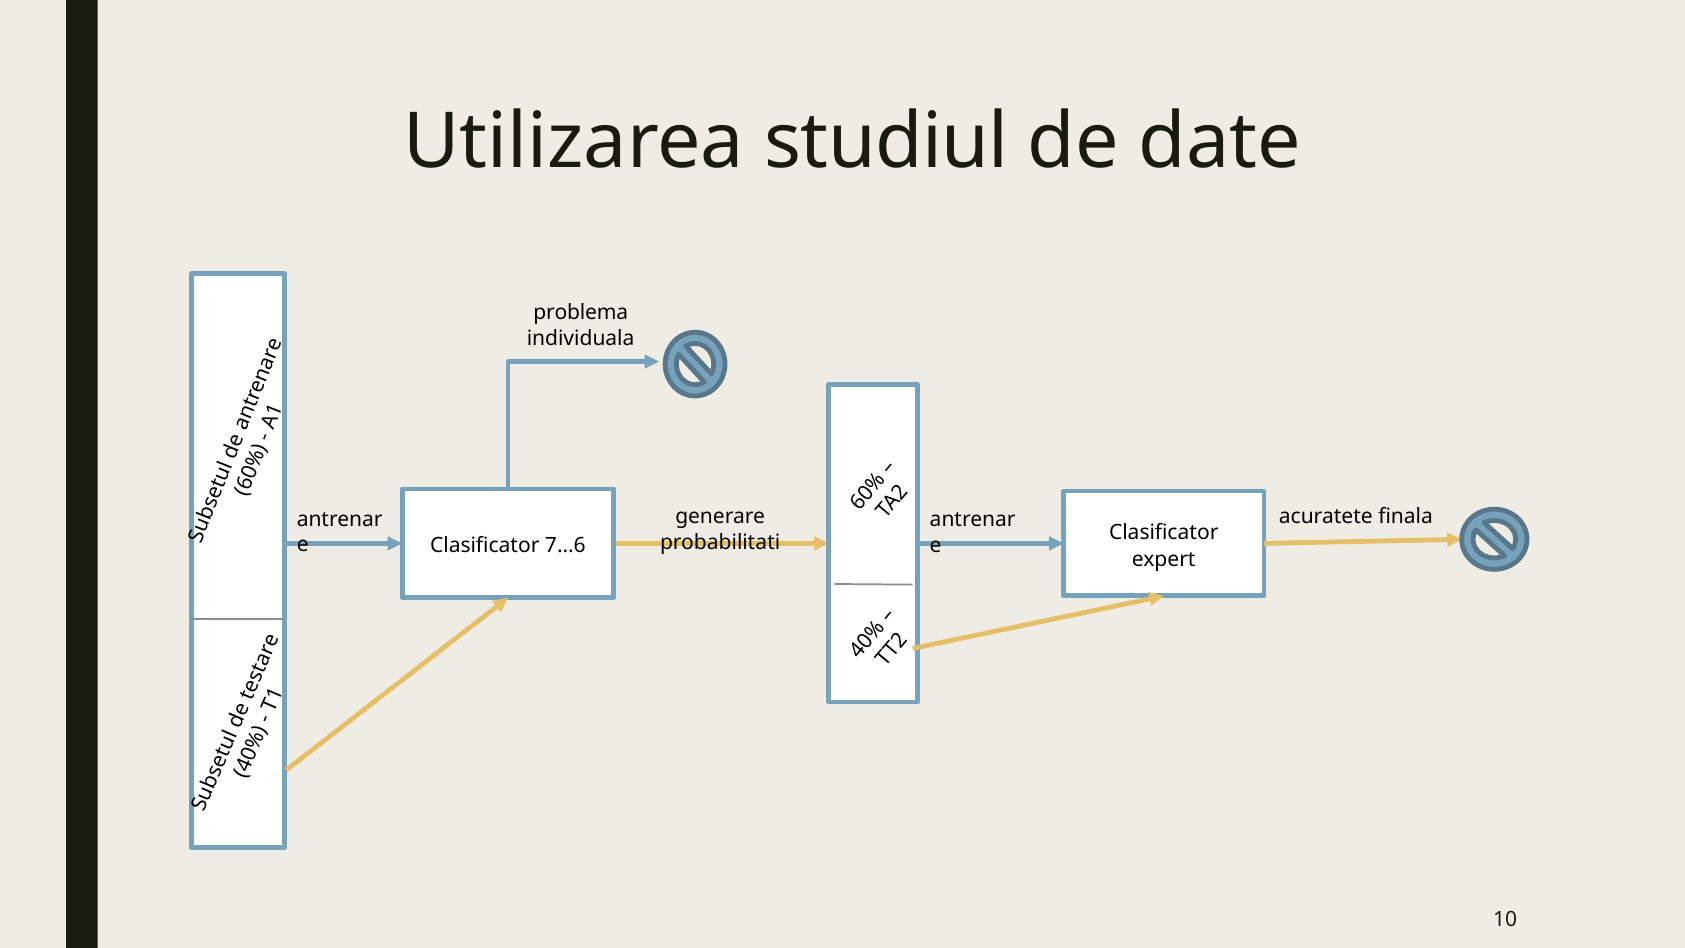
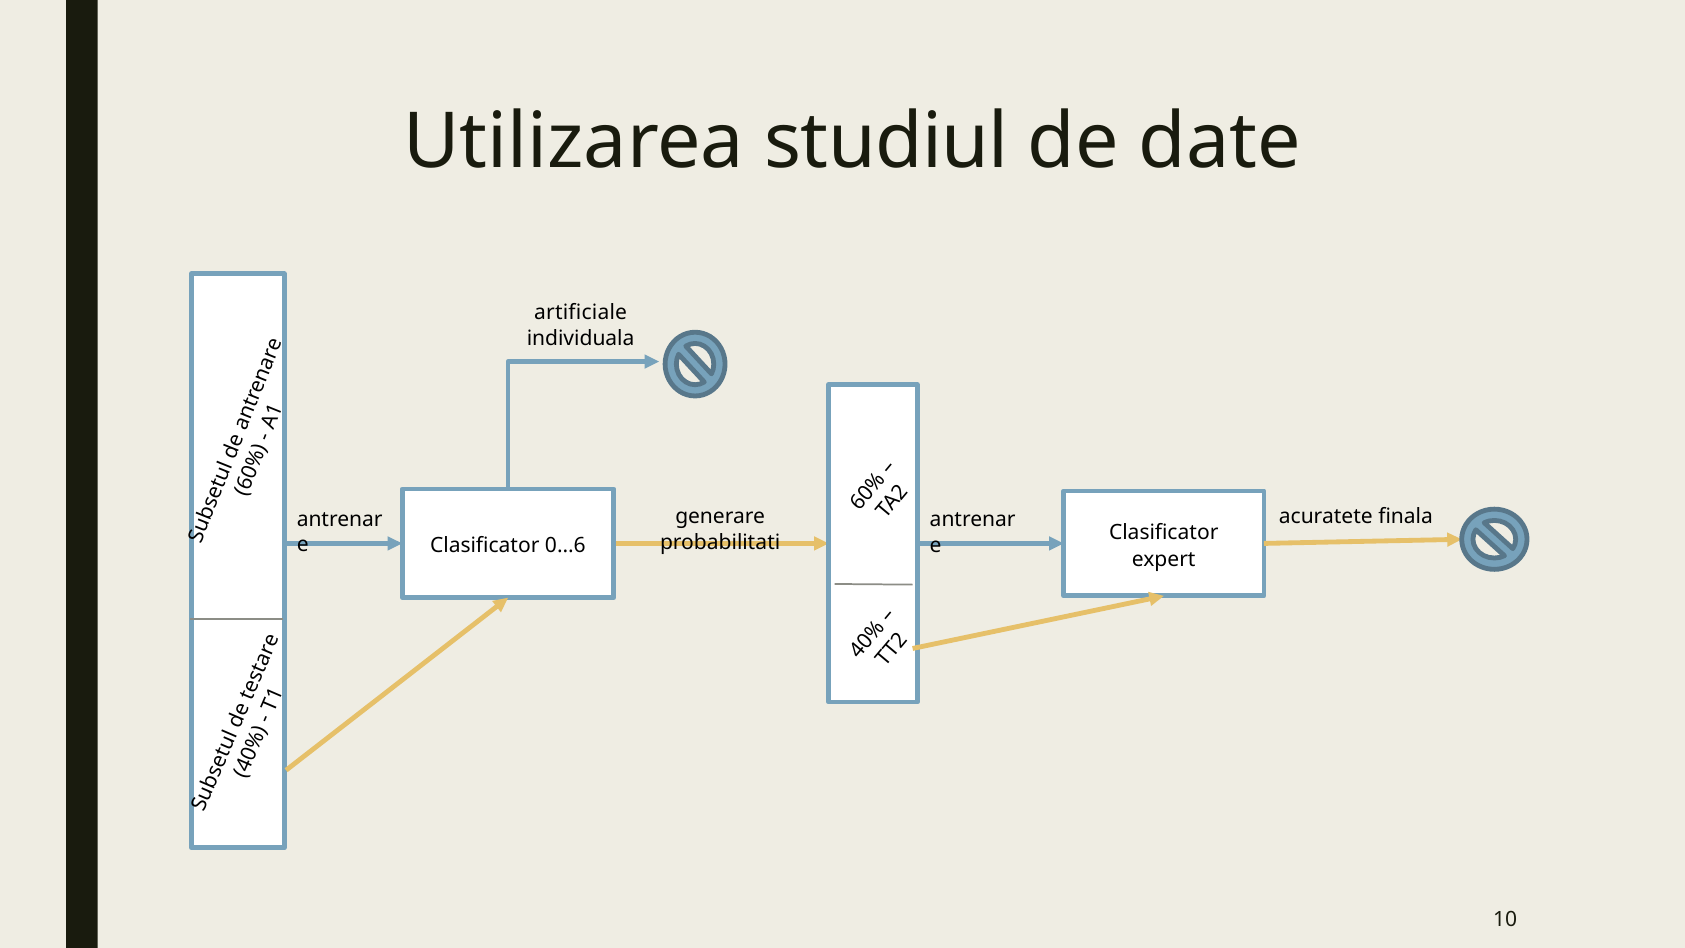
problema: problema -> artificiale (581, 313)
7…6: 7…6 -> 0…6 (565, 546)
